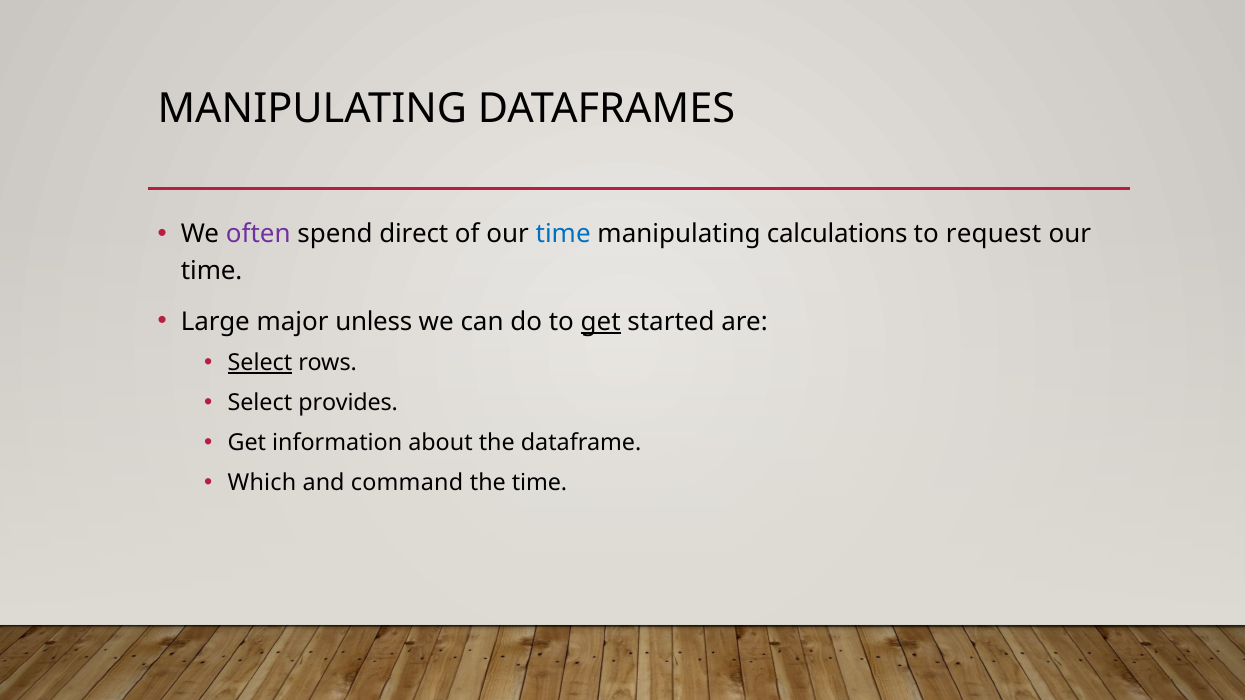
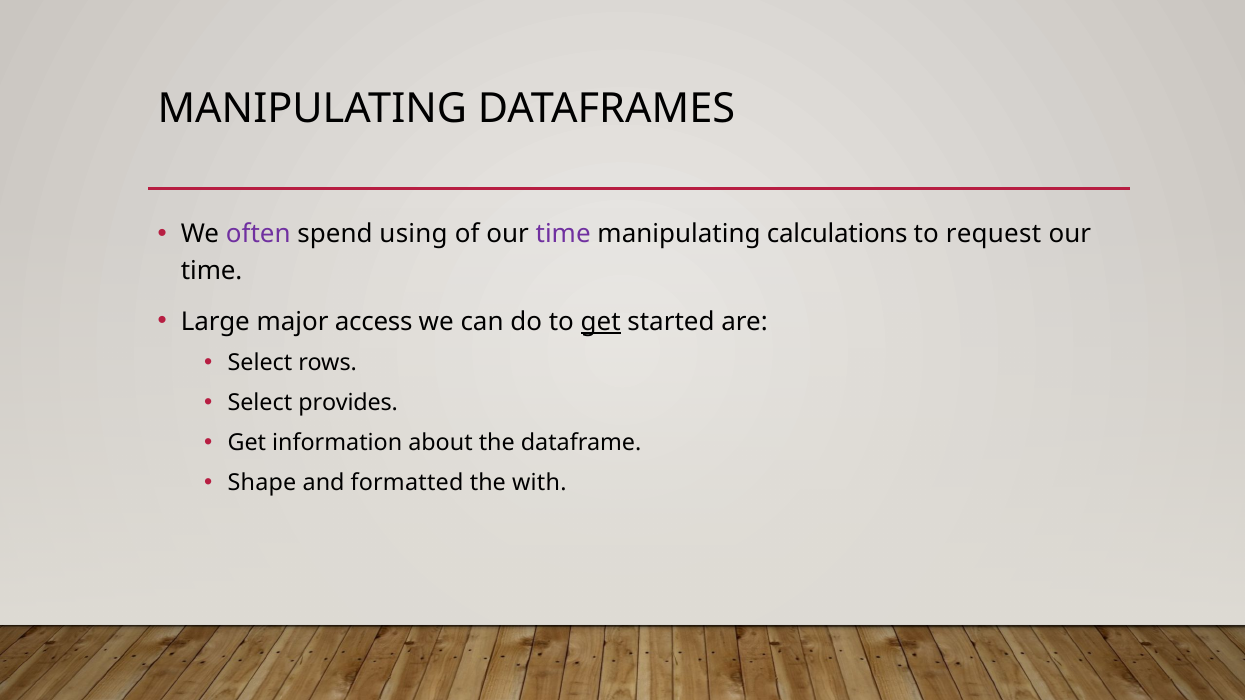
direct: direct -> using (414, 234)
time colour: blue -> purple (563, 234)
unless: unless -> access (374, 322)
Select underline: present -> none (260, 363)
Which: Which -> Shape (262, 483)
command: command -> formatted (407, 483)
the time: time -> with (539, 483)
